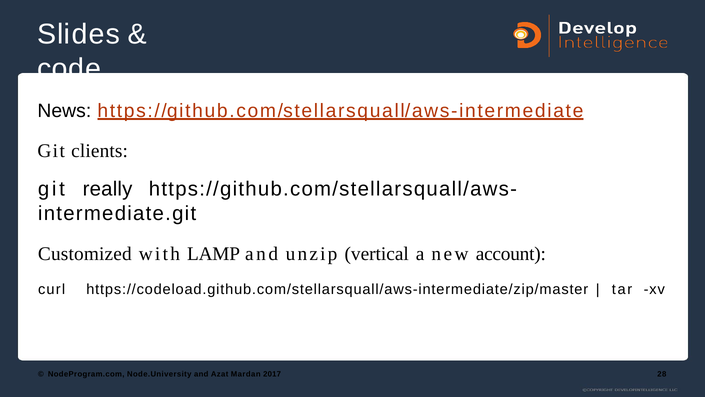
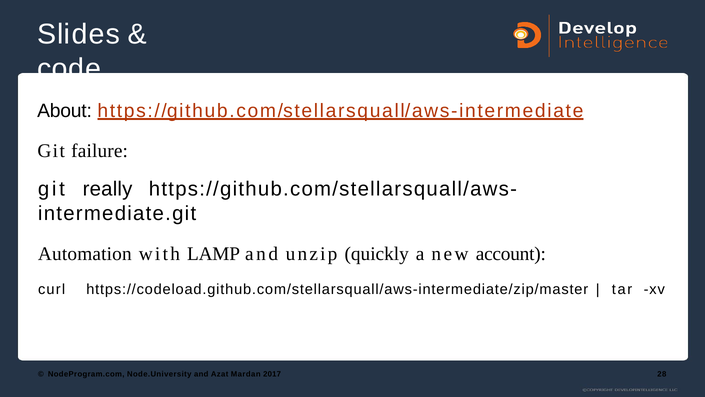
News: News -> About (64, 111)
clients: clients -> failure (100, 151)
Customized: Customized -> Automation (85, 253)
vertical: vertical -> quickly (377, 253)
